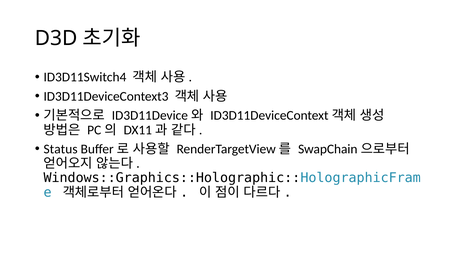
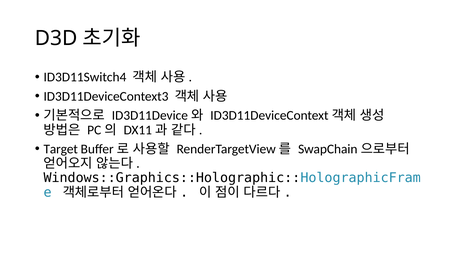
Status: Status -> Target (61, 149)
